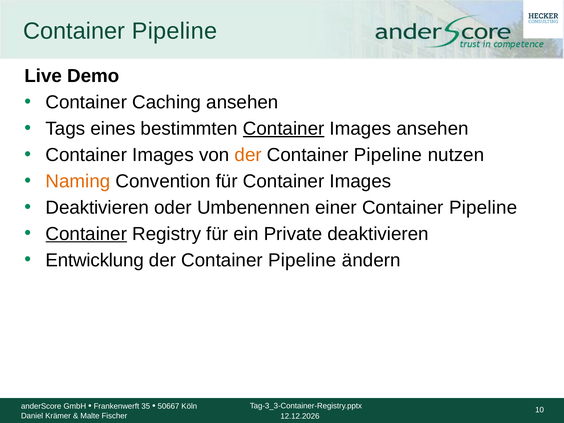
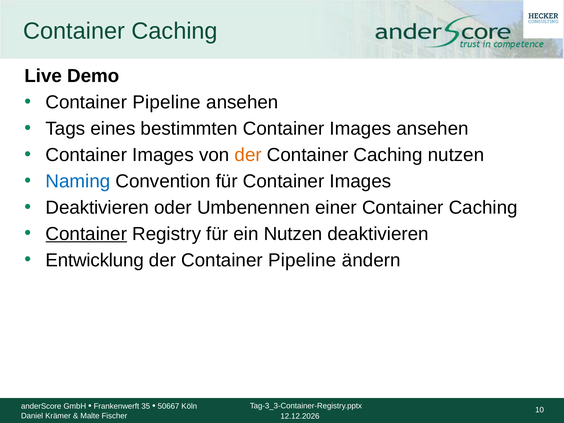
Pipeline: Pipeline -> Caching (175, 31)
Caching: Caching -> Pipeline (167, 102)
Container underline: present -> none (284, 129)
Pipeline: Pipeline -> Caching (388, 155)
Naming colour: orange -> blue (78, 181)
einer Container Pipeline: Pipeline -> Caching (483, 208)
ein Private: Private -> Nutzen (293, 234)
